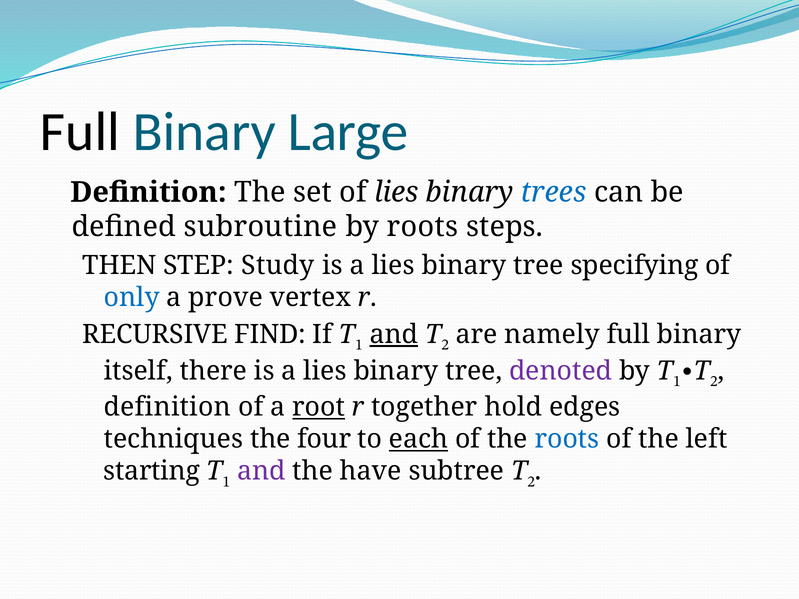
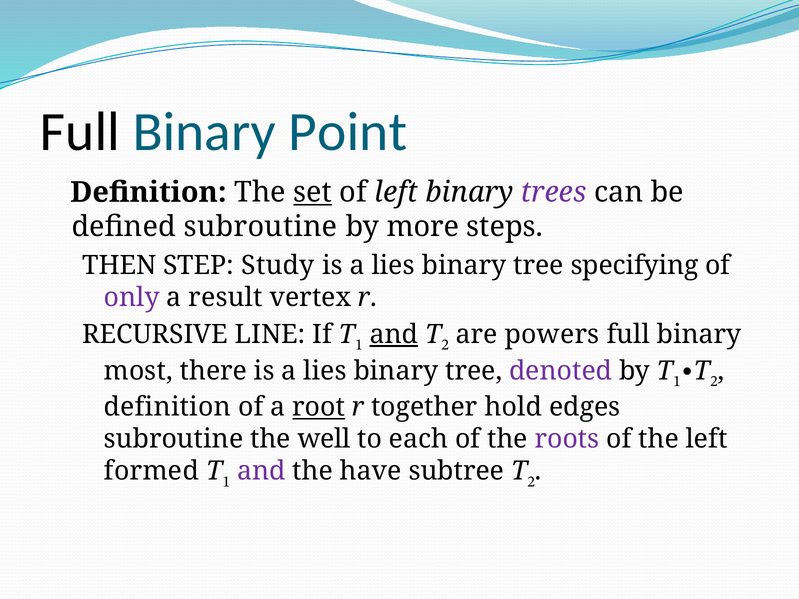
Large: Large -> Point (348, 132)
set underline: none -> present (313, 192)
of lies: lies -> left (396, 192)
trees colour: blue -> purple (554, 192)
by roots: roots -> more (423, 227)
only colour: blue -> purple (132, 297)
prove: prove -> result (226, 297)
FIND: FIND -> LINE (270, 335)
namely: namely -> powers (552, 335)
itself: itself -> most (138, 371)
techniques: techniques -> subroutine (174, 439)
four: four -> well (324, 439)
each underline: present -> none (418, 439)
roots colour: blue -> purple (567, 439)
starting: starting -> formed (151, 471)
